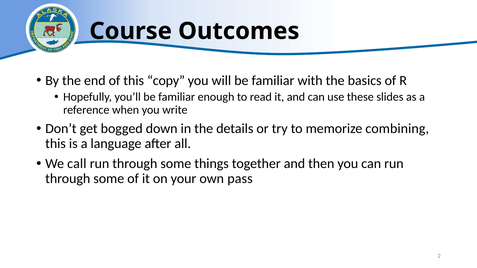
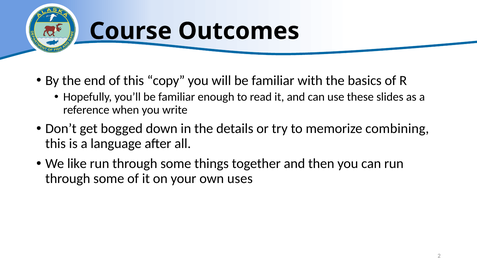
call: call -> like (77, 164)
pass: pass -> uses (240, 179)
